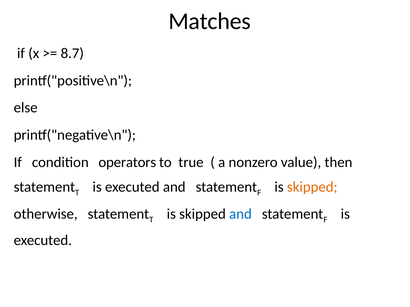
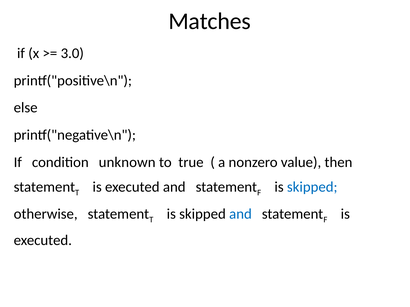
8.7: 8.7 -> 3.0 (72, 53)
operators: operators -> unknown (127, 162)
skipped colour: orange -> blue (312, 187)
